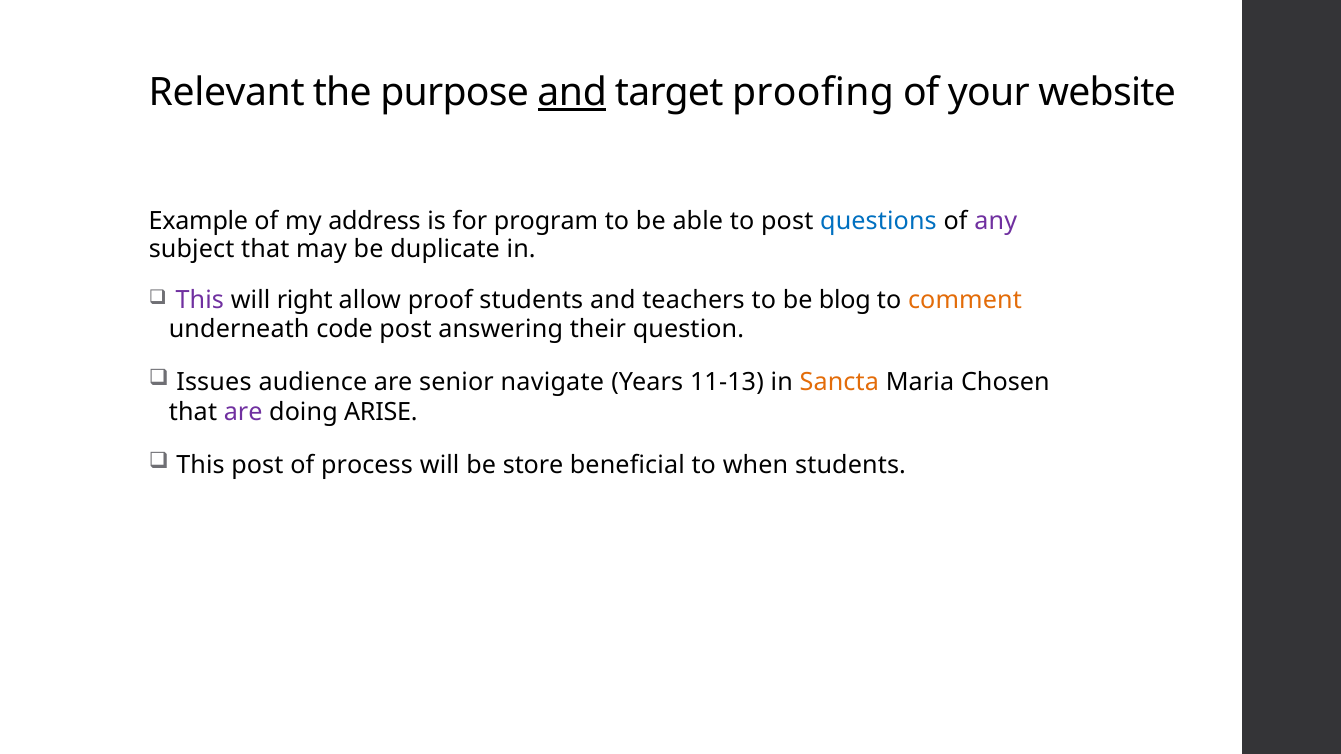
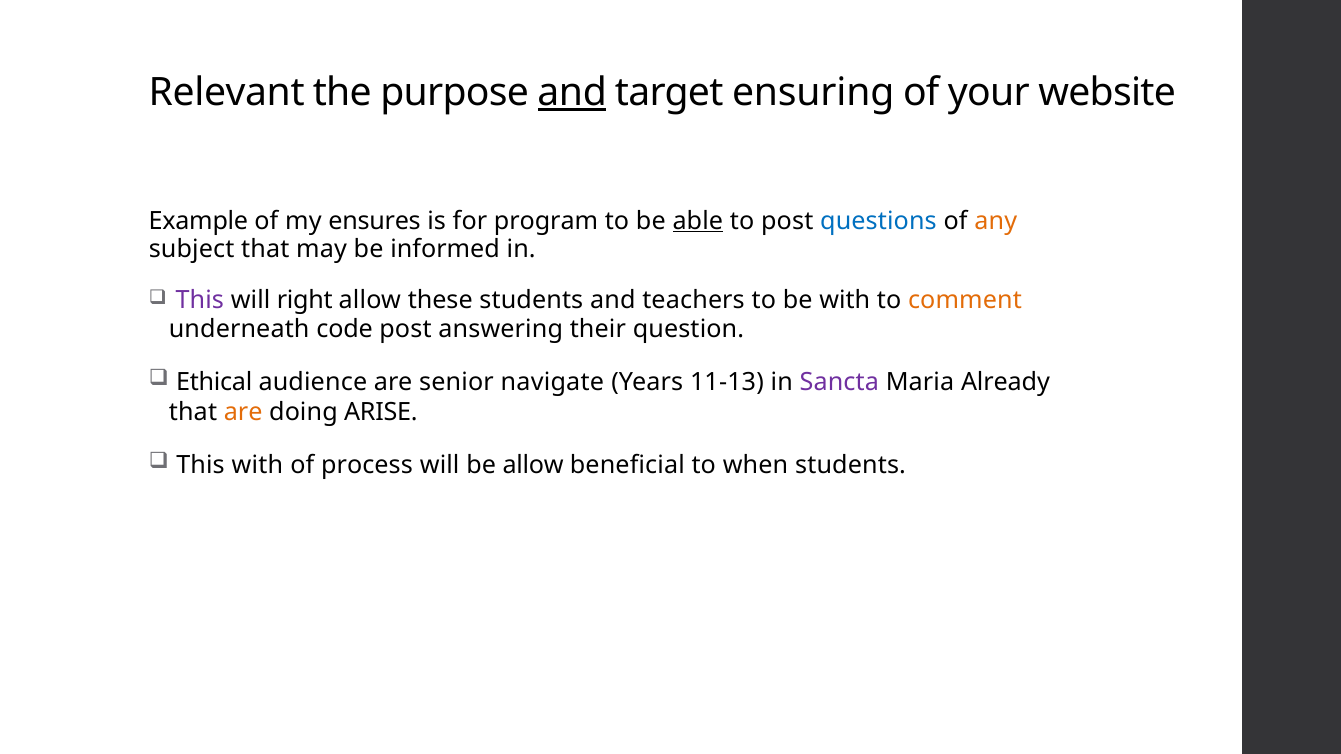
proofing: proofing -> ensuring (813, 93)
address: address -> ensures (375, 221)
able underline: none -> present (698, 221)
any colour: purple -> orange (996, 221)
duplicate: duplicate -> informed (445, 249)
proof: proof -> these (440, 301)
be blog: blog -> with (845, 301)
Issues: Issues -> Ethical (214, 383)
Sancta colour: orange -> purple (839, 383)
Chosen: Chosen -> Already (1005, 383)
are colour: purple -> orange (243, 412)
This post: post -> with (257, 466)
be store: store -> allow (533, 466)
